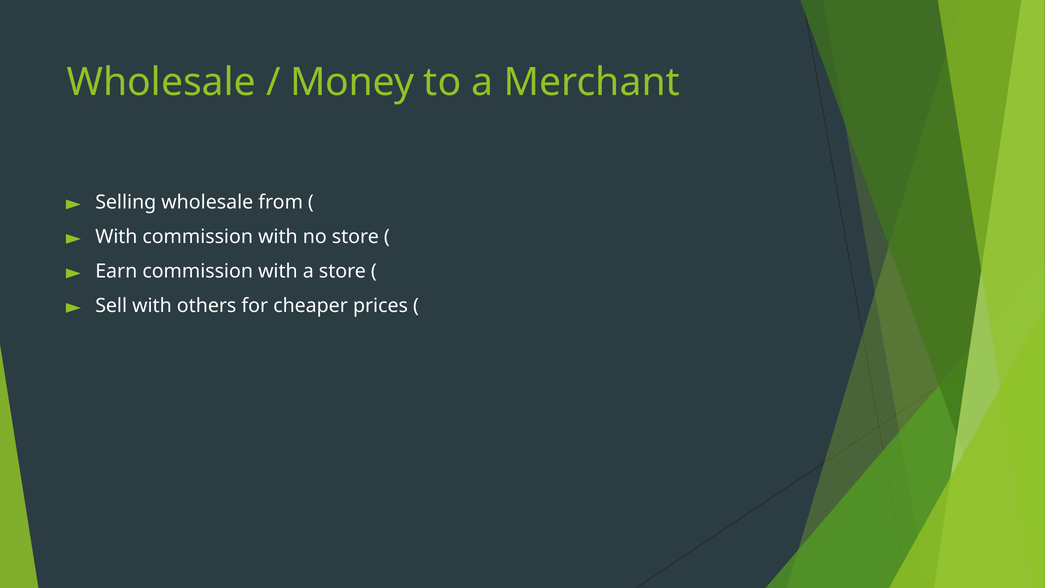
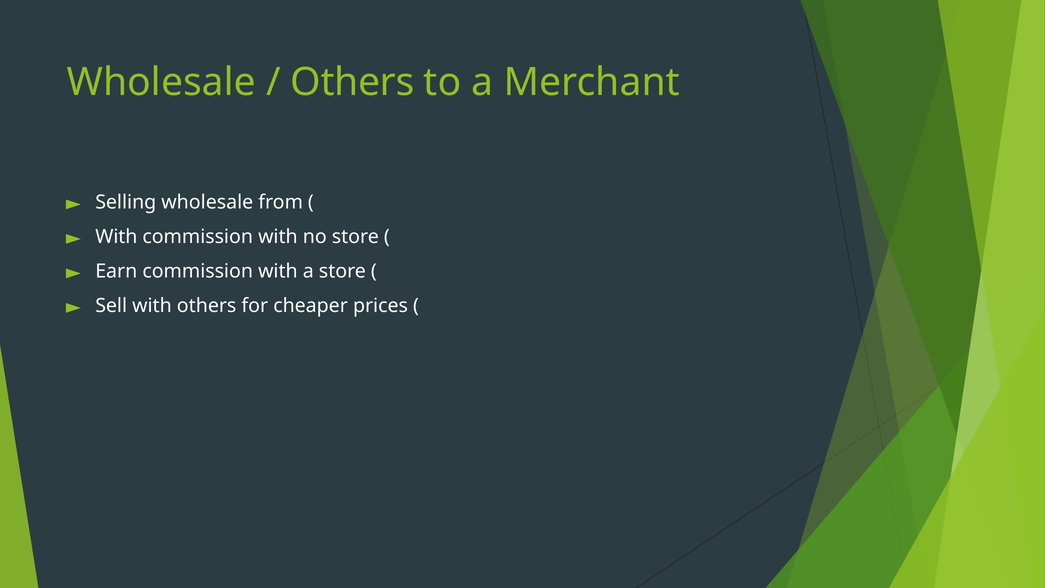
Money: Money -> Others (352, 82)
